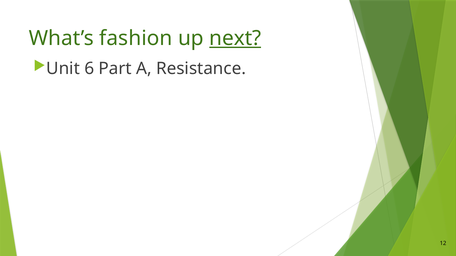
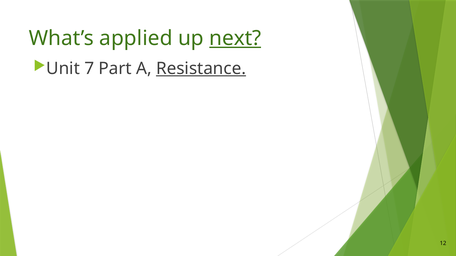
fashion: fashion -> applied (136, 39)
6: 6 -> 7 (89, 69)
Resistance underline: none -> present (201, 69)
